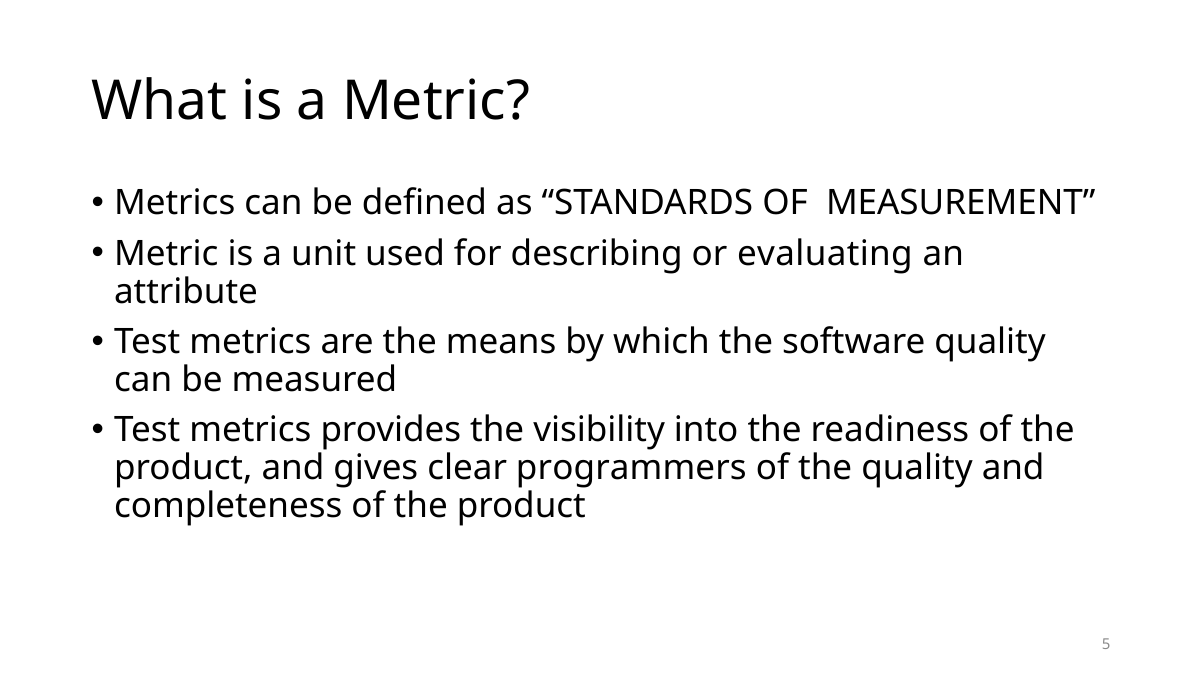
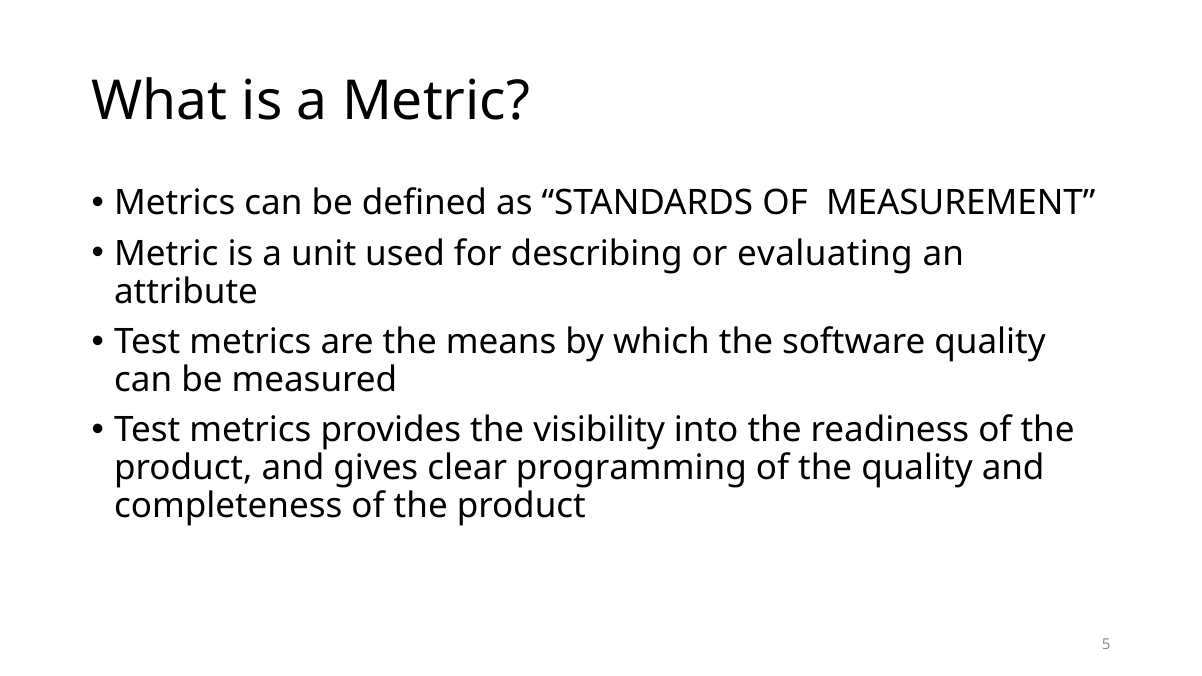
programmers: programmers -> programming (631, 468)
